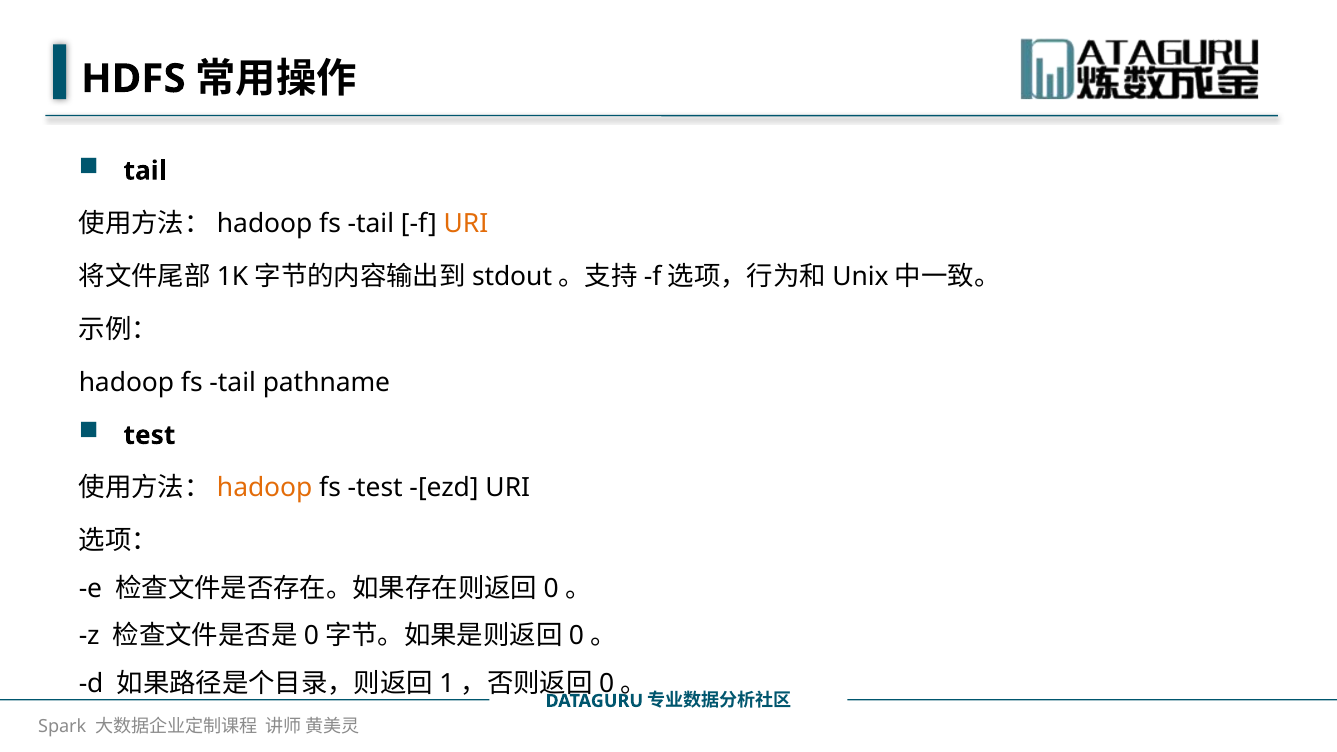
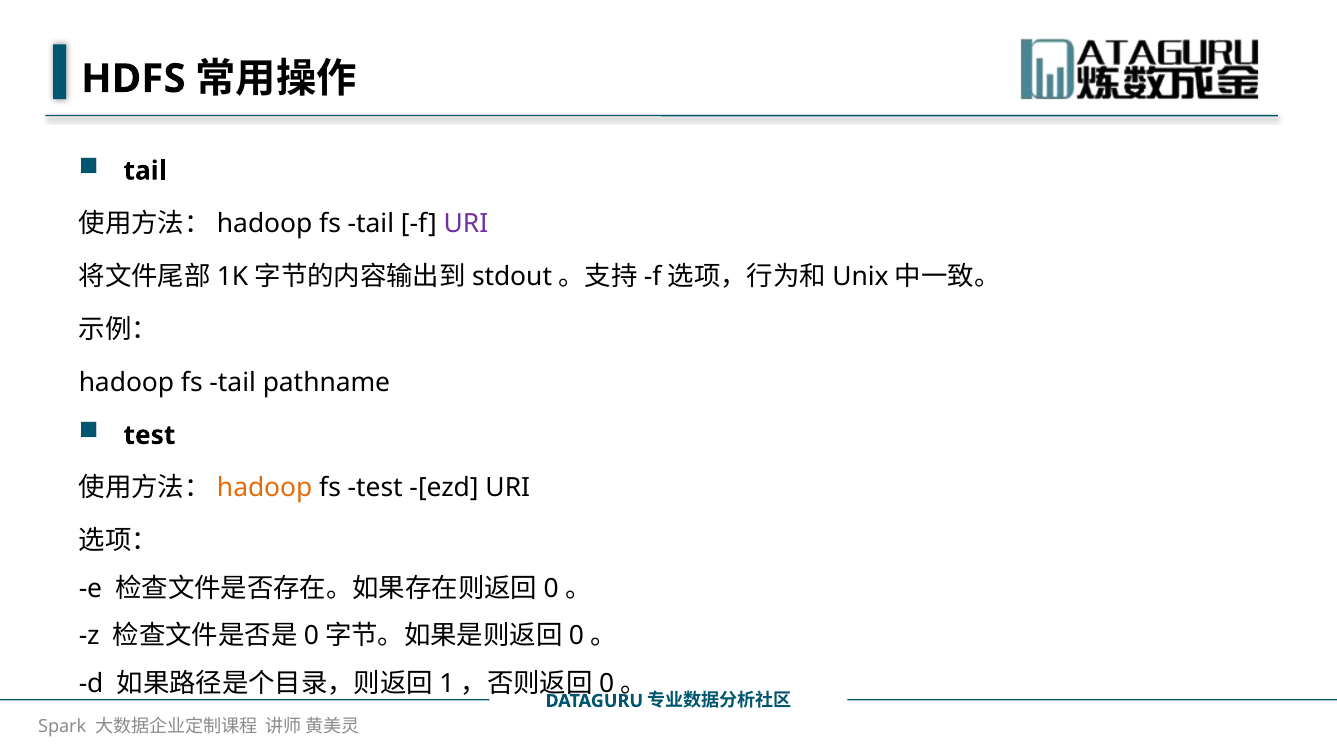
URI colour: orange -> purple (466, 224)
